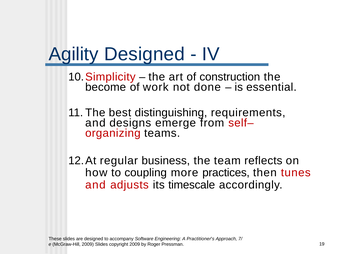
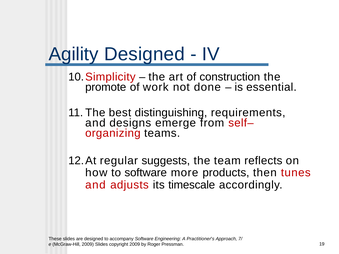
become: become -> promote (106, 87)
business: business -> suggests (166, 161)
to coupling: coupling -> software (146, 173)
practices: practices -> products (226, 173)
